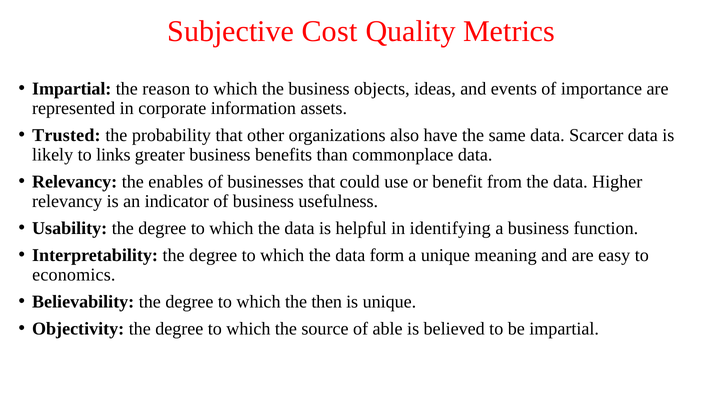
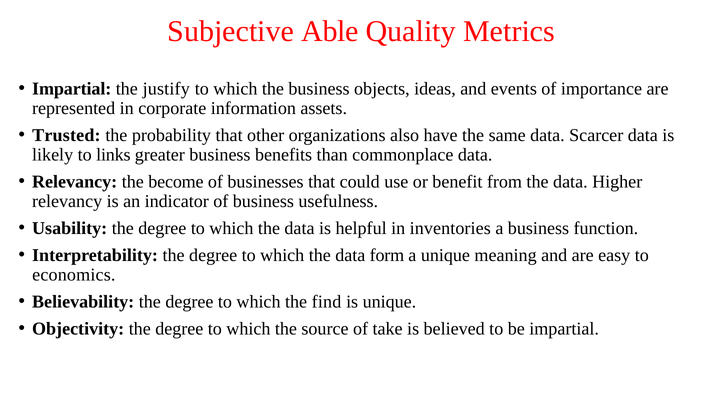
Cost: Cost -> Able (330, 31)
reason: reason -> justify (166, 89)
enables: enables -> become (176, 182)
identifying: identifying -> inventories (450, 228)
then: then -> find (326, 302)
able: able -> take (388, 329)
